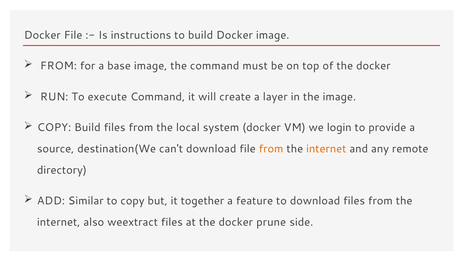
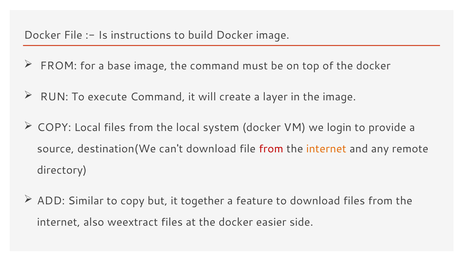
COPY Build: Build -> Local (87, 127)
from colour: orange -> red (271, 148)
prune: prune -> easier (271, 222)
